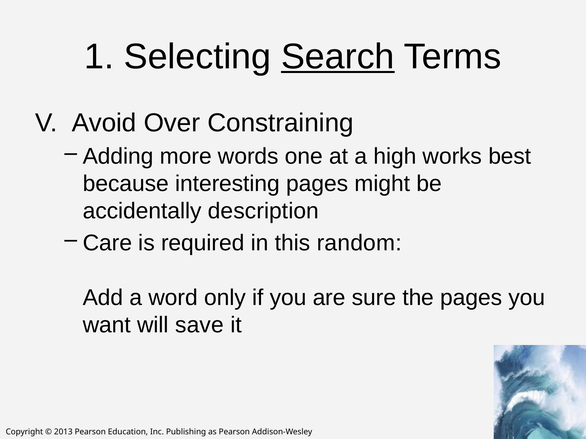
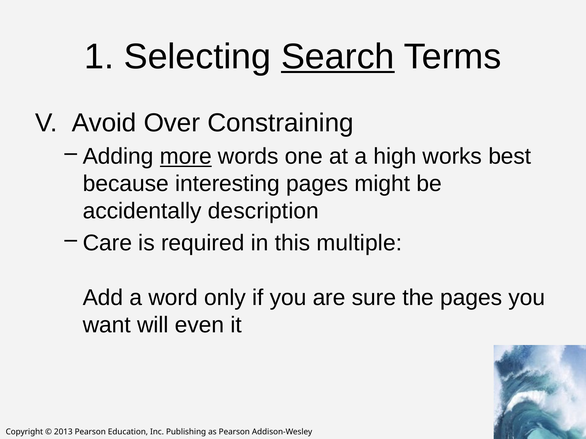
more underline: none -> present (186, 157)
random: random -> multiple (359, 243)
save: save -> even (200, 325)
